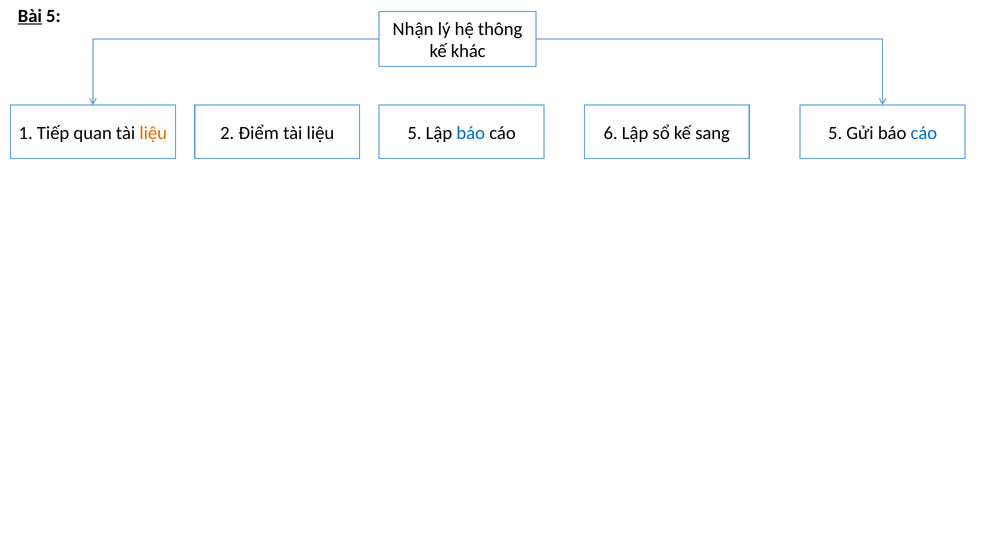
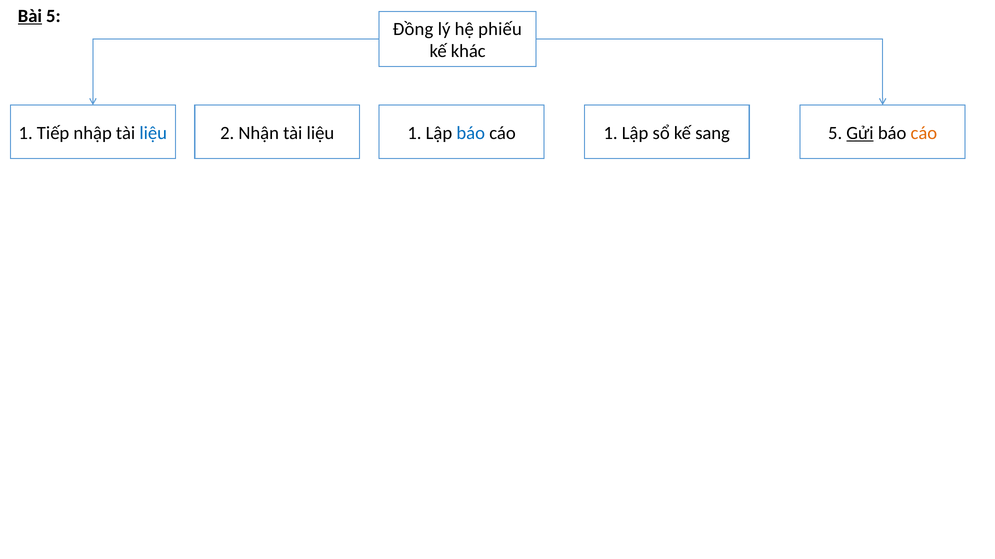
Nhận: Nhận -> Đồng (413, 29)
thông: thông -> phiếu (500, 29)
quan: quan -> nhập (93, 133)
liệu colour: orange -> blue (153, 133)
Điểm: Điểm -> Nhận (259, 133)
5: 5 -> 1 (414, 133)
cáo 6: 6 -> 1 (611, 133)
Gửi underline: none -> present (860, 133)
cáo colour: blue -> orange (924, 133)
